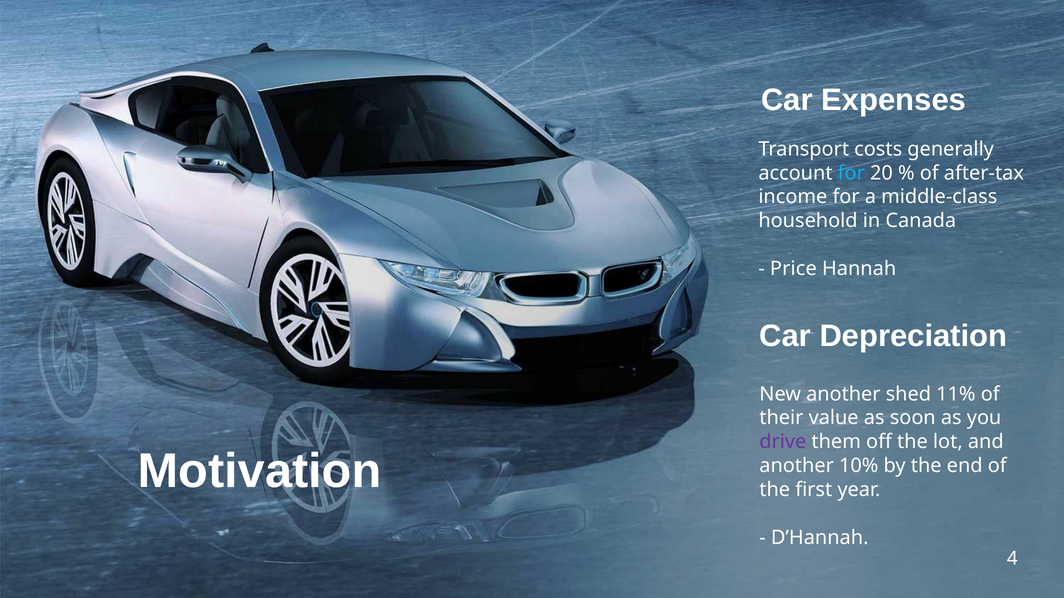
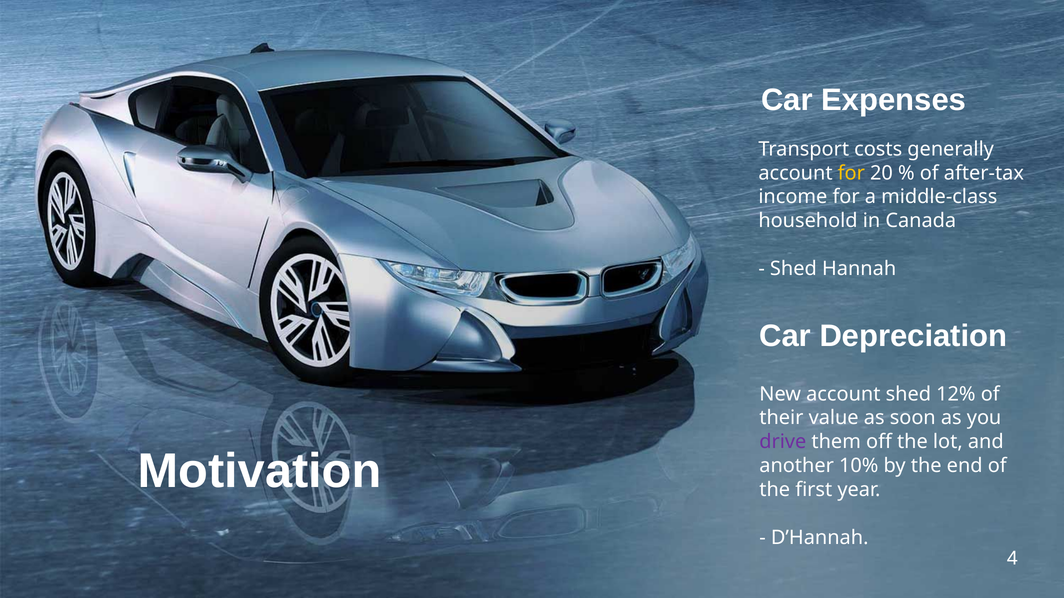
for colour: light blue -> yellow (851, 173)
Price: Price -> Shed (793, 269)
New another: another -> account (843, 394)
11%: 11% -> 12% (956, 394)
